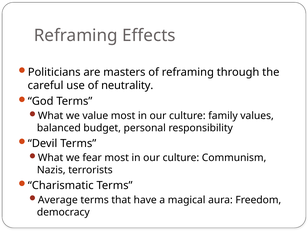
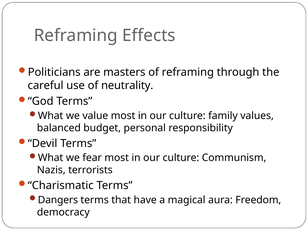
Average: Average -> Dangers (58, 200)
